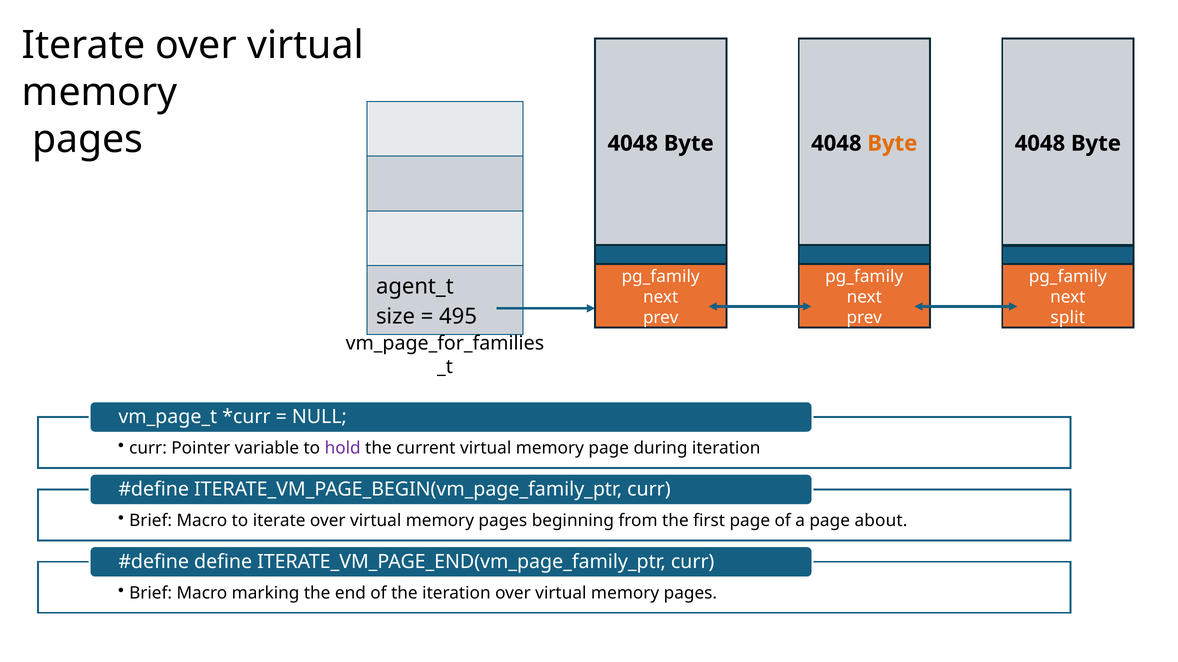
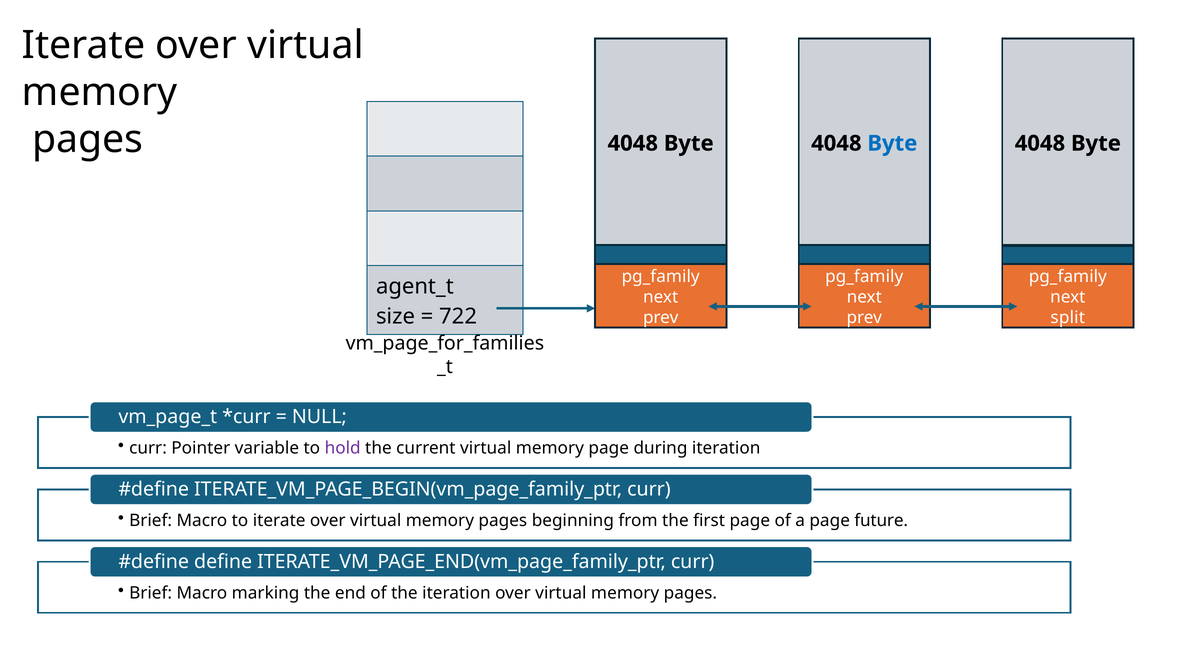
Byte colour: orange -> blue (892, 143)
495: 495 -> 722 (458, 317)
about: about -> future (881, 521)
